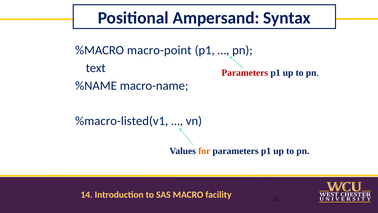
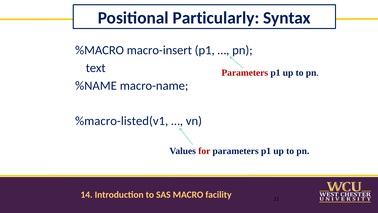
Ampersand: Ampersand -> Particularly (216, 18)
macro-point: macro-point -> macro-insert (159, 50)
for colour: orange -> red (204, 151)
